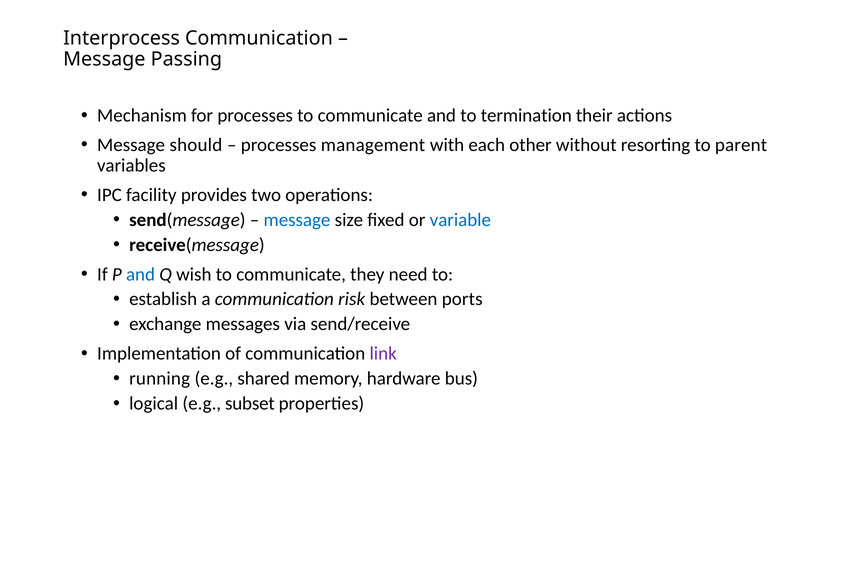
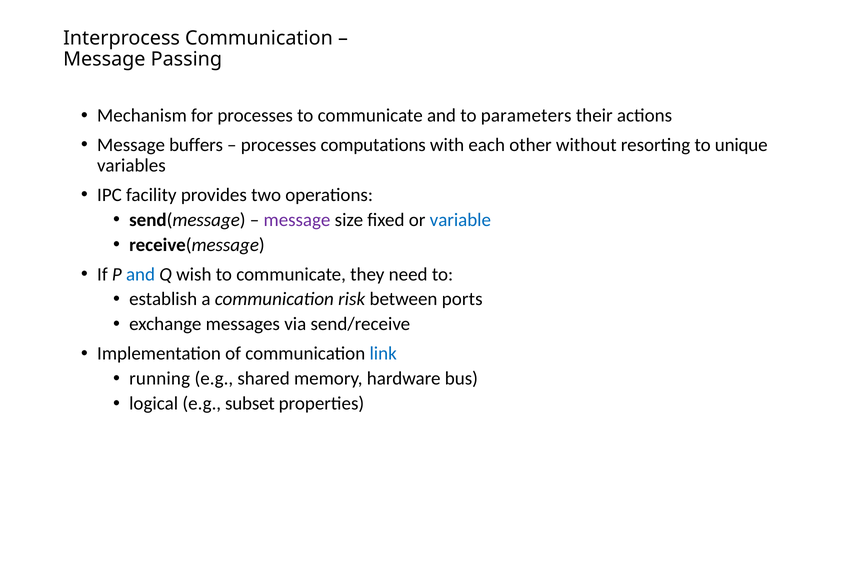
termination: termination -> parameters (526, 116)
should: should -> buffers (196, 145)
management: management -> computations (373, 145)
parent: parent -> unique (741, 145)
message colour: blue -> purple (297, 220)
link colour: purple -> blue (383, 354)
